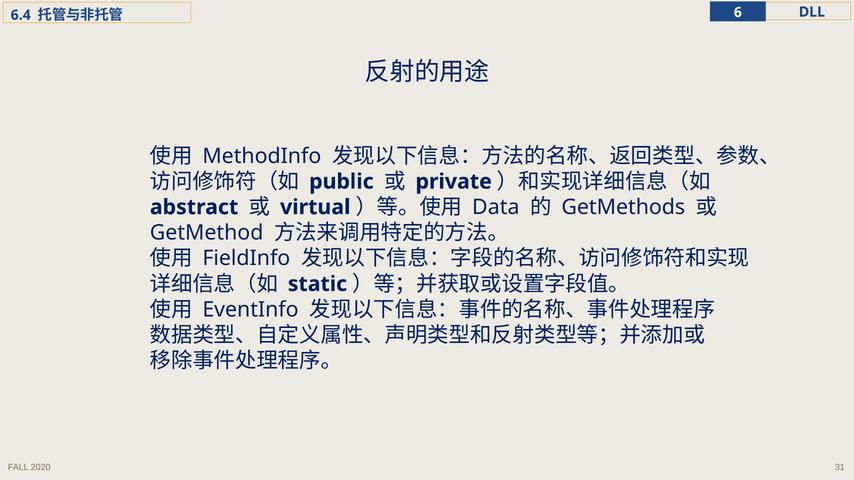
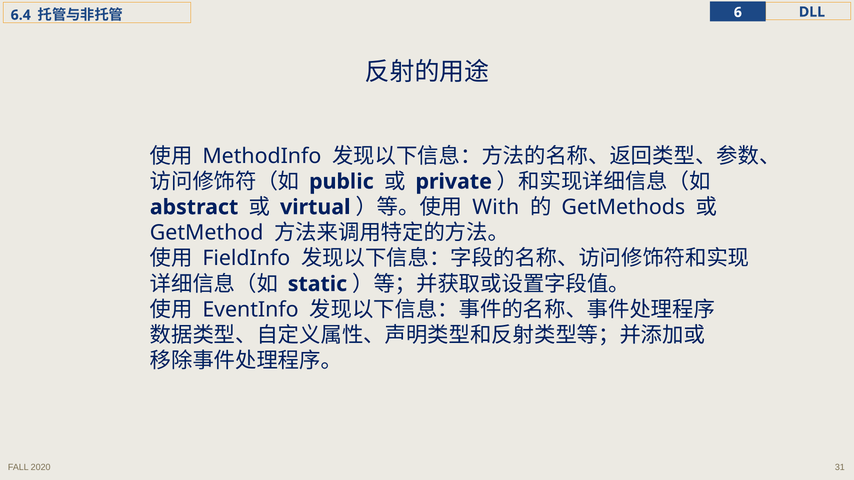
Data: Data -> With (496, 207)
